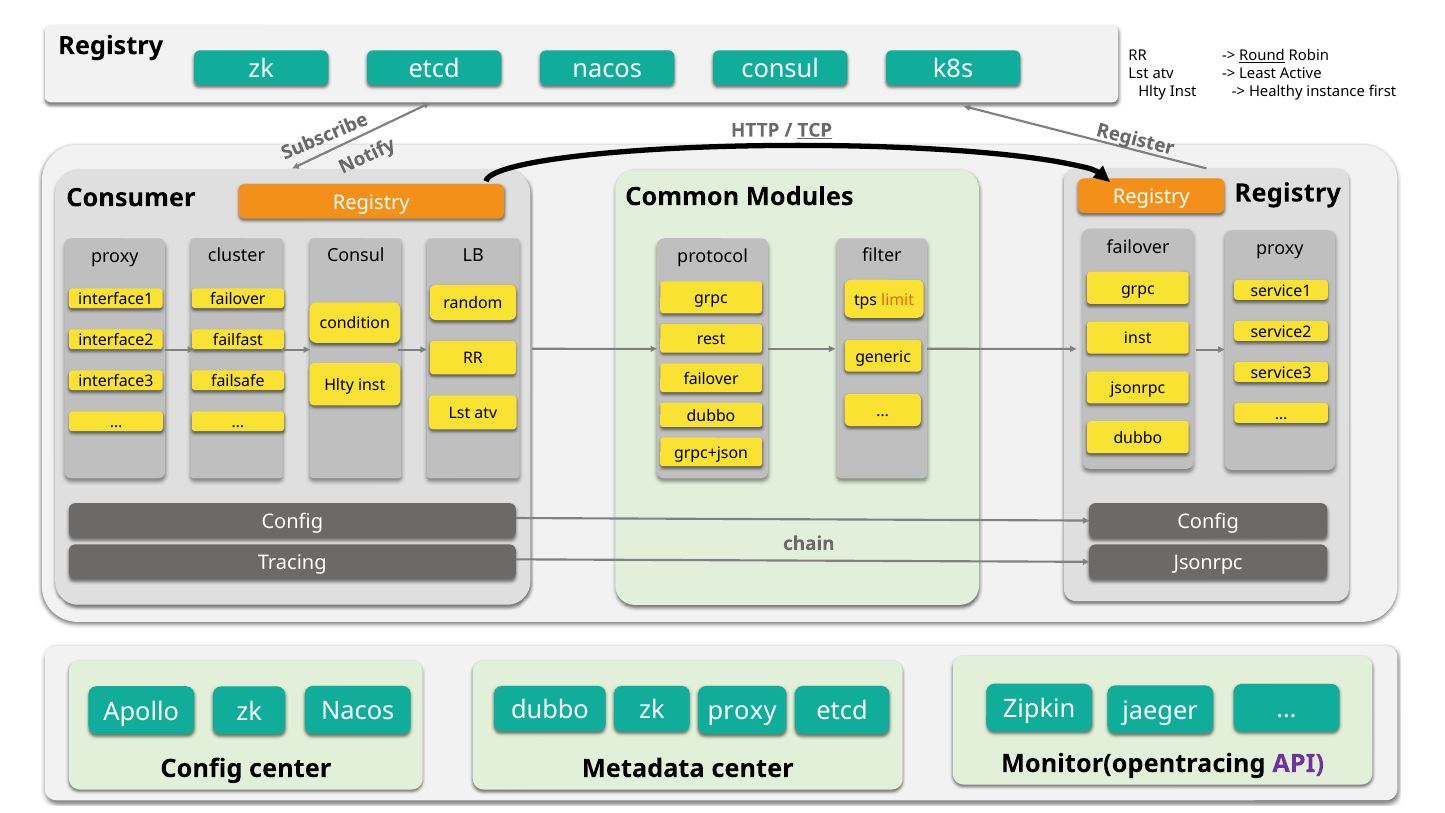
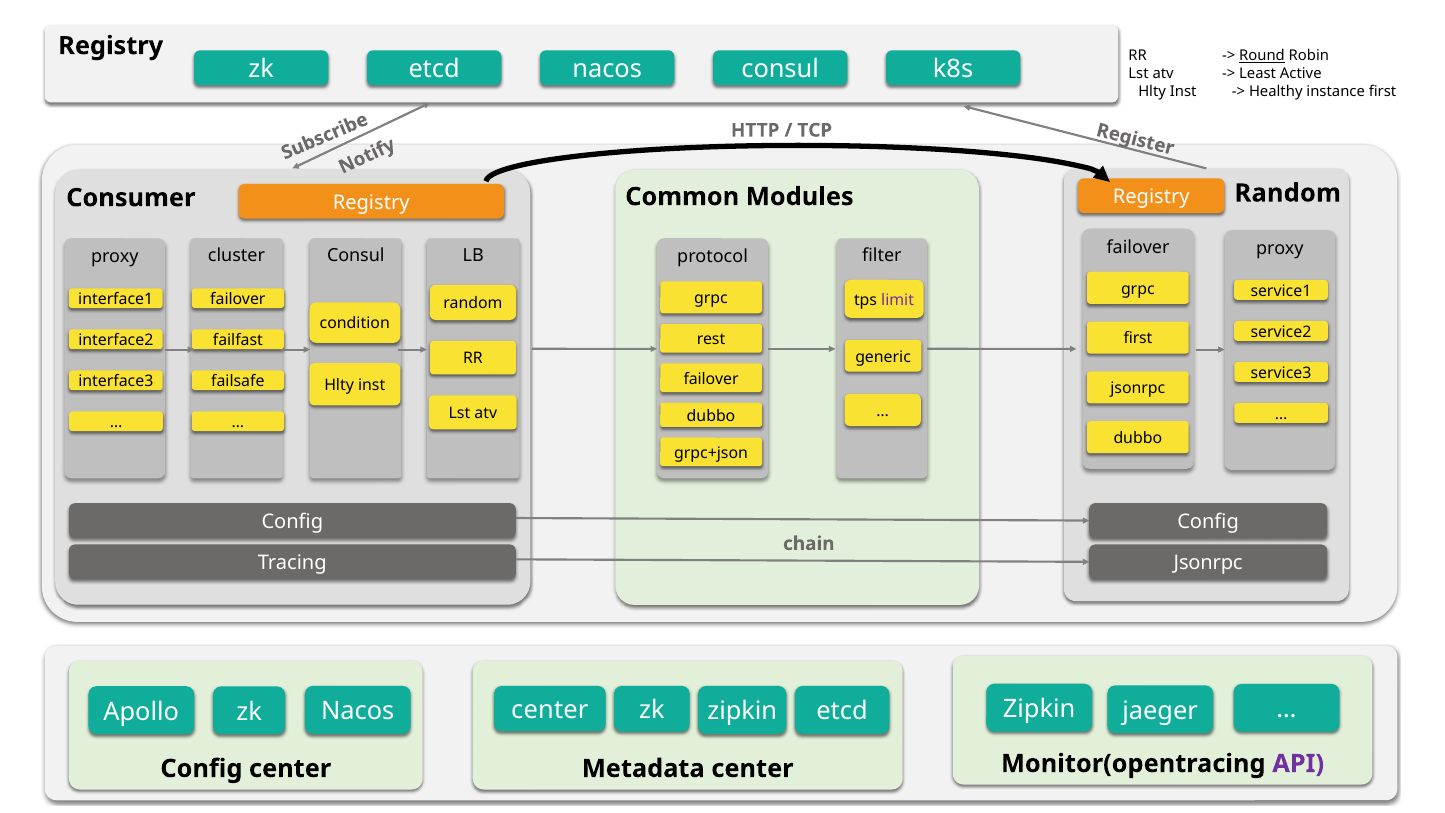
TCP underline: present -> none (815, 130)
Registry: Registry -> Random (1288, 193)
limit colour: orange -> purple (898, 300)
inst: inst -> first (1138, 339)
dubbo: dubbo -> center (550, 710)
zk proxy: proxy -> zipkin (742, 711)
